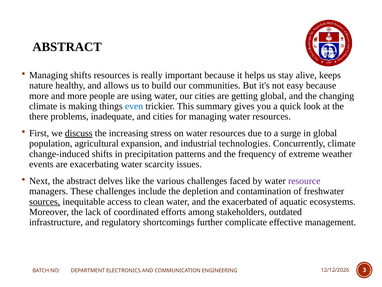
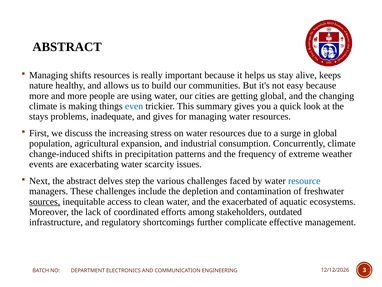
there: there -> stays (39, 116)
and cities: cities -> gives (163, 116)
discuss underline: present -> none (79, 133)
technologies: technologies -> consumption (245, 143)
like: like -> step (133, 181)
resource colour: purple -> blue (304, 181)
